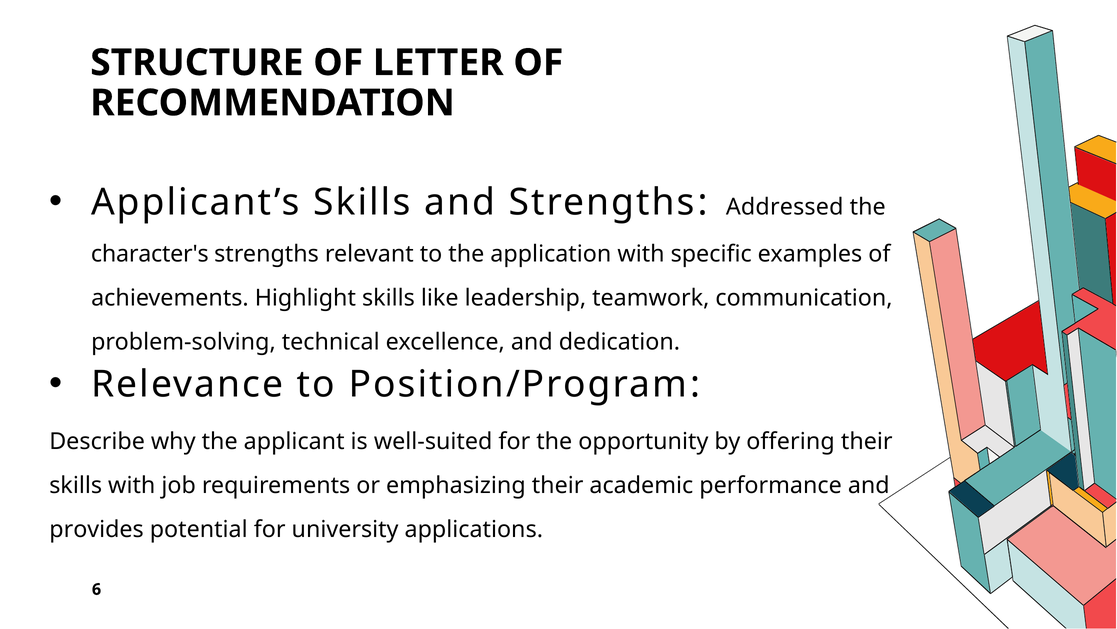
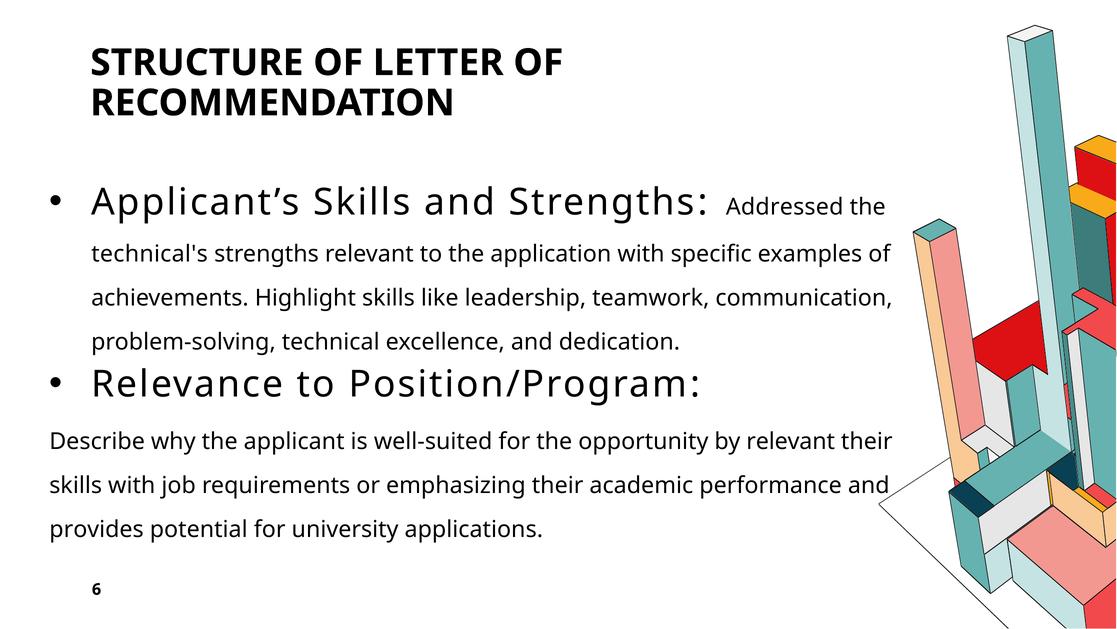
character's: character's -> technical's (150, 254)
by offering: offering -> relevant (791, 441)
